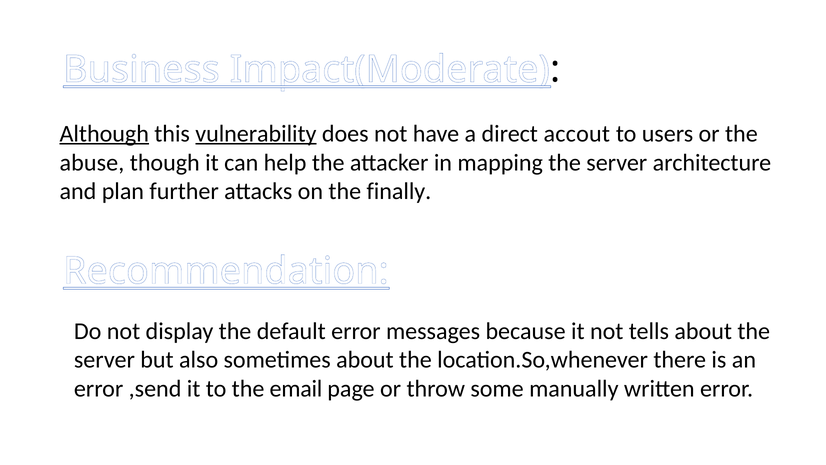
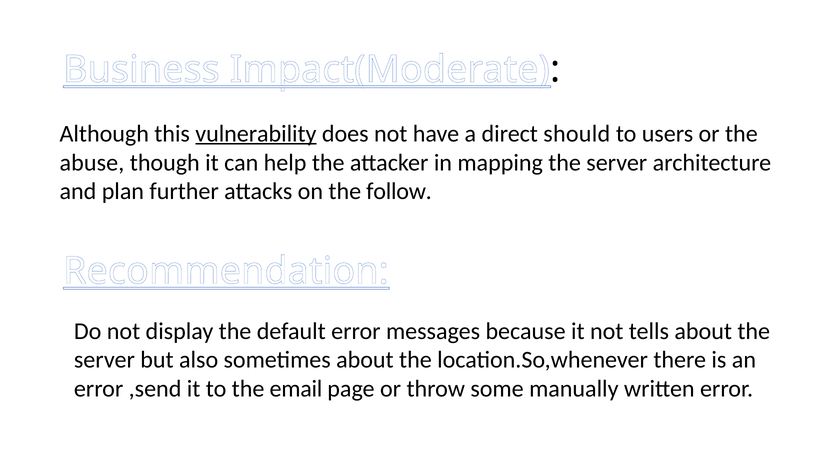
Although underline: present -> none (104, 133)
accout: accout -> should (577, 133)
finally: finally -> follow (399, 191)
